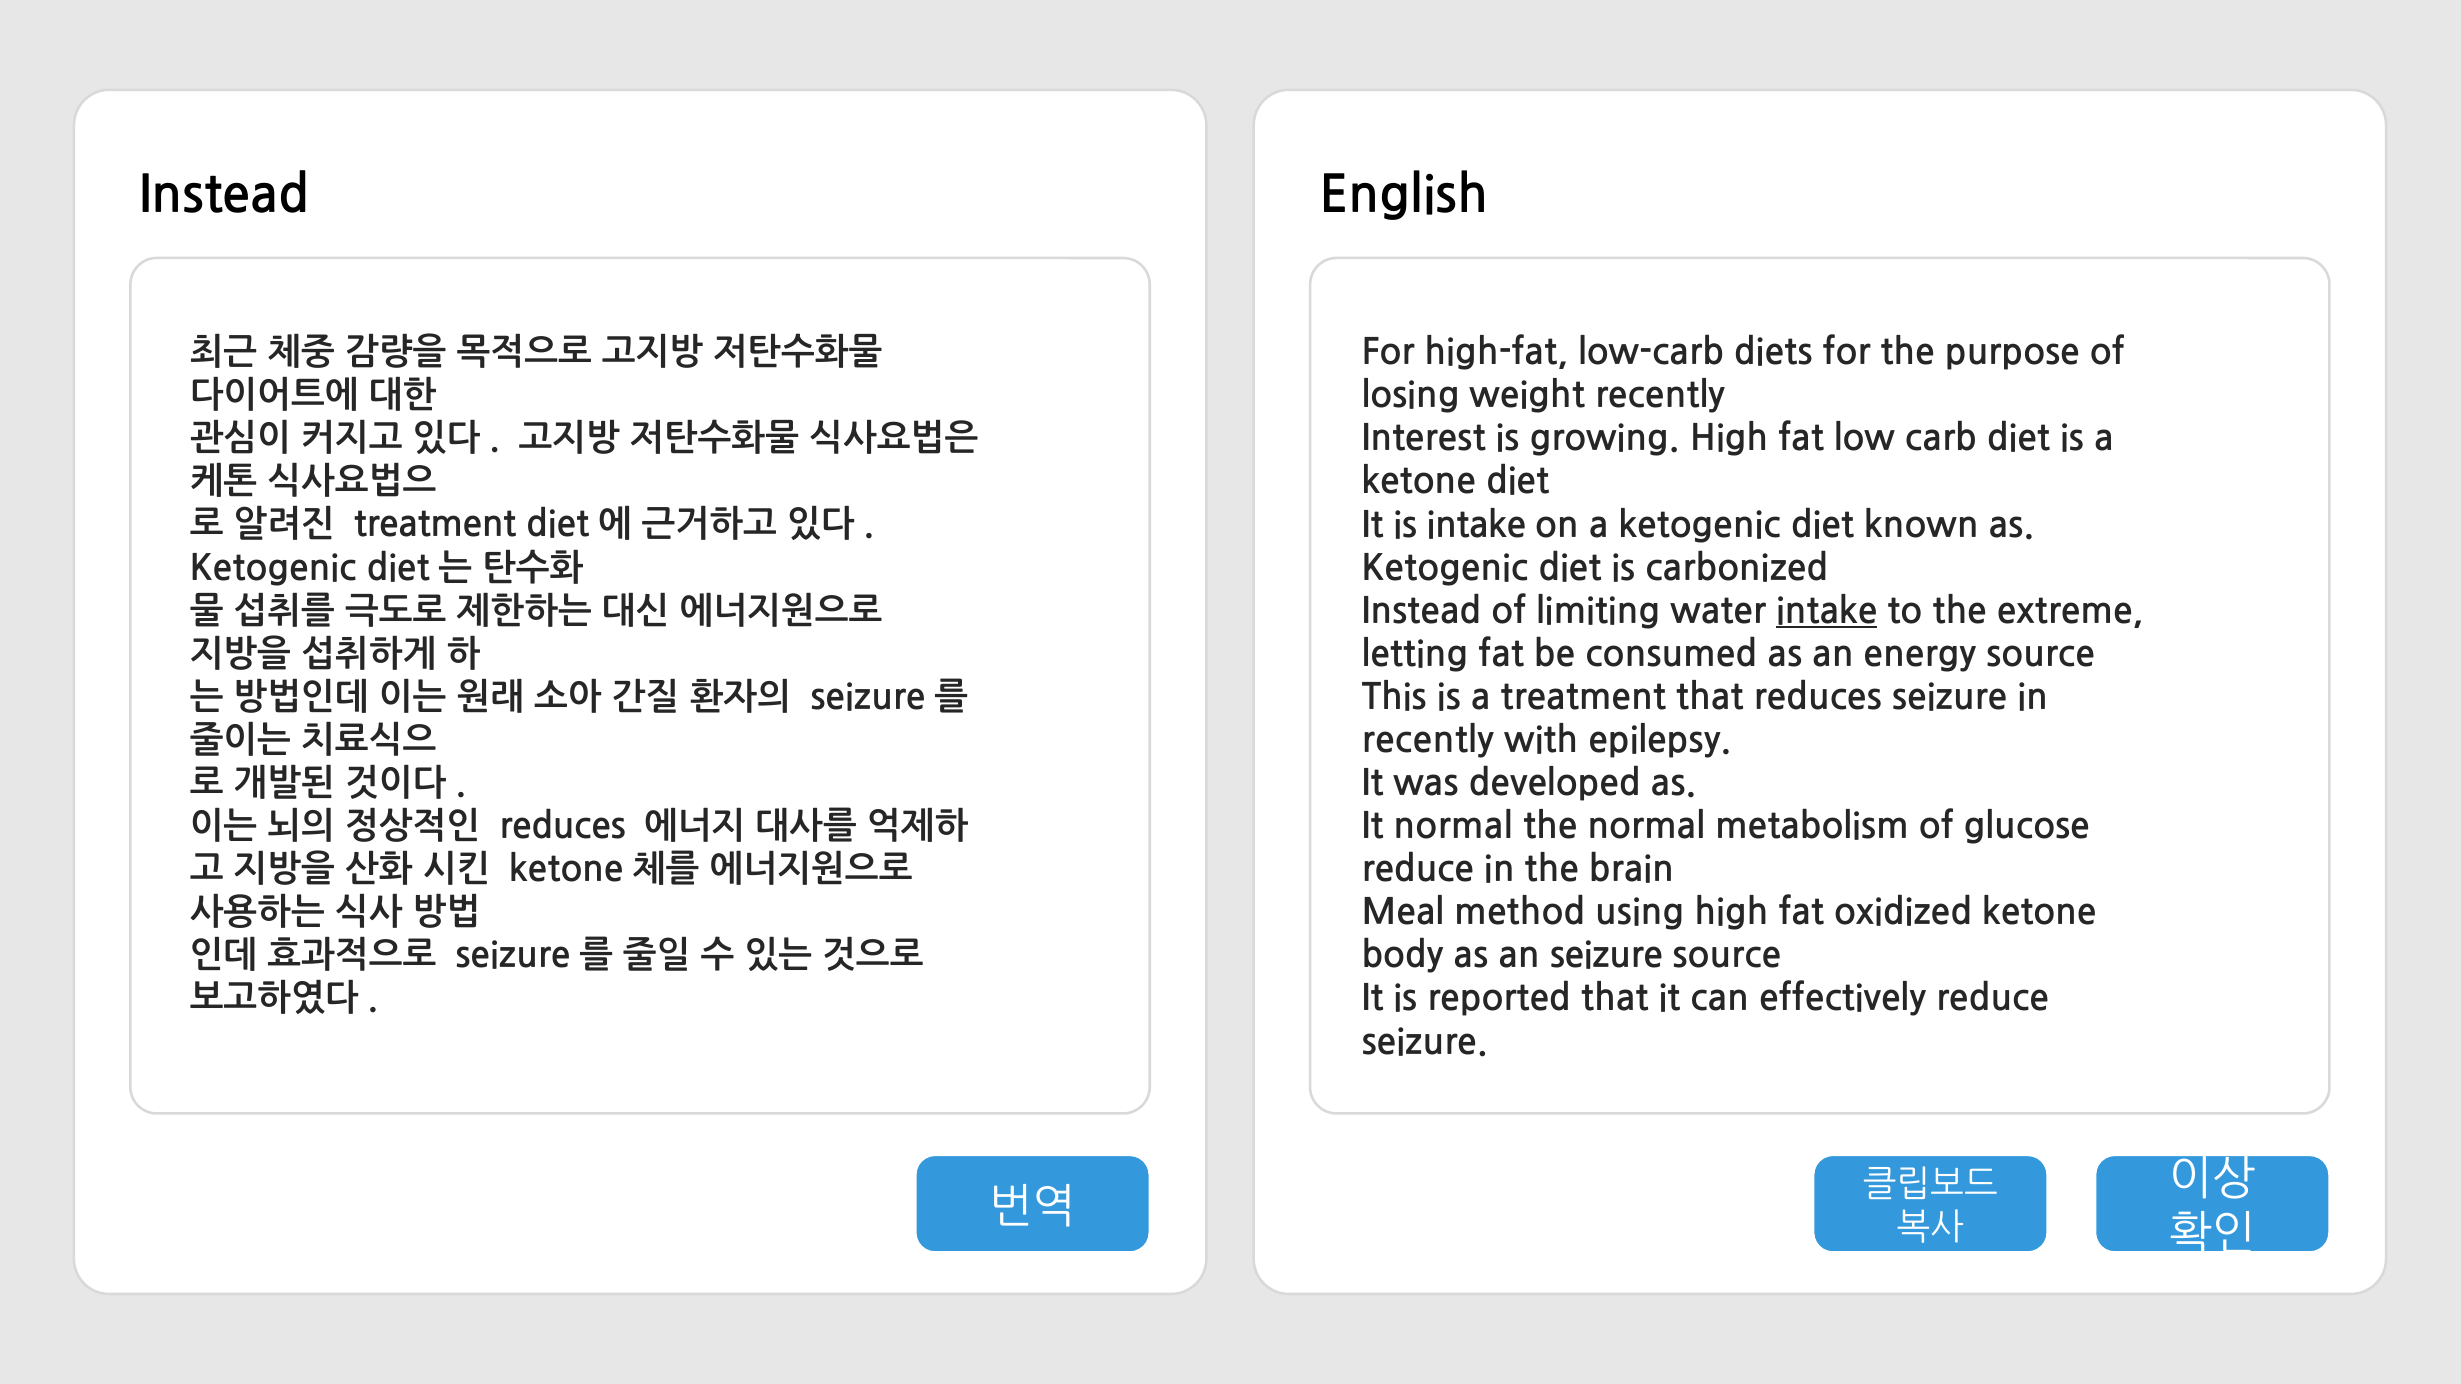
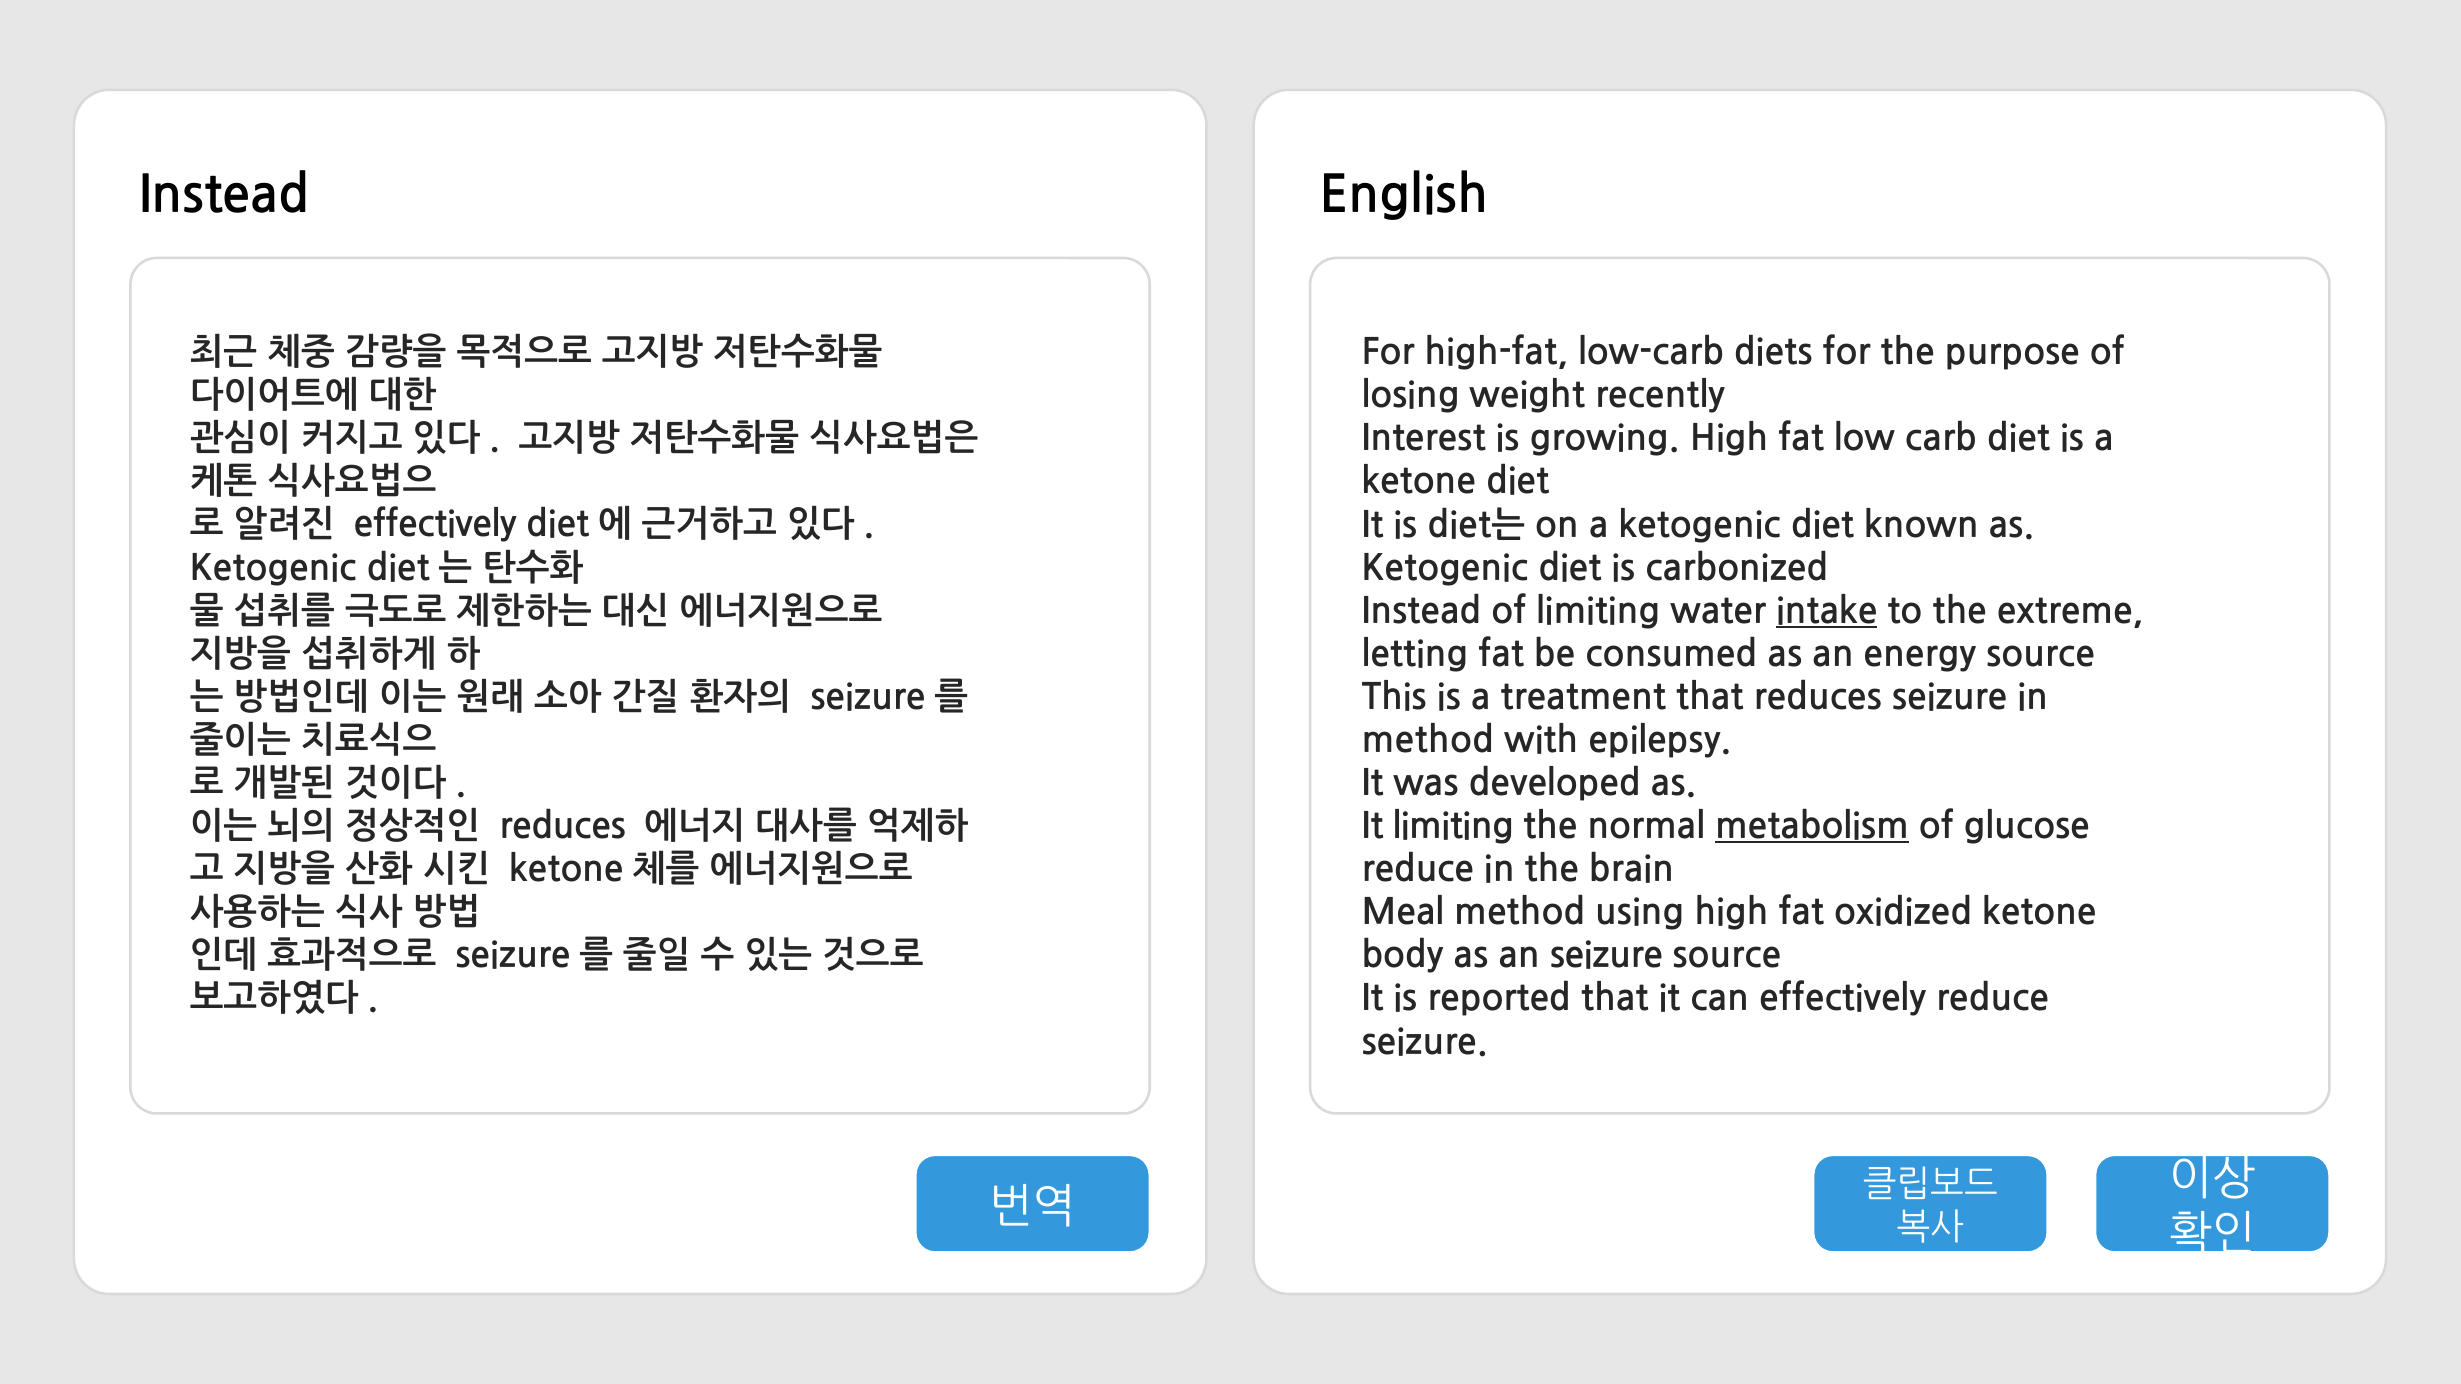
treatment: treatment -> effectively (435, 525)
is intake: intake -> diet는 (1476, 525)
recently: recently -> method (1428, 741)
It normal: normal -> limiting (1453, 827)
metabolism underline: none -> present (1812, 827)
